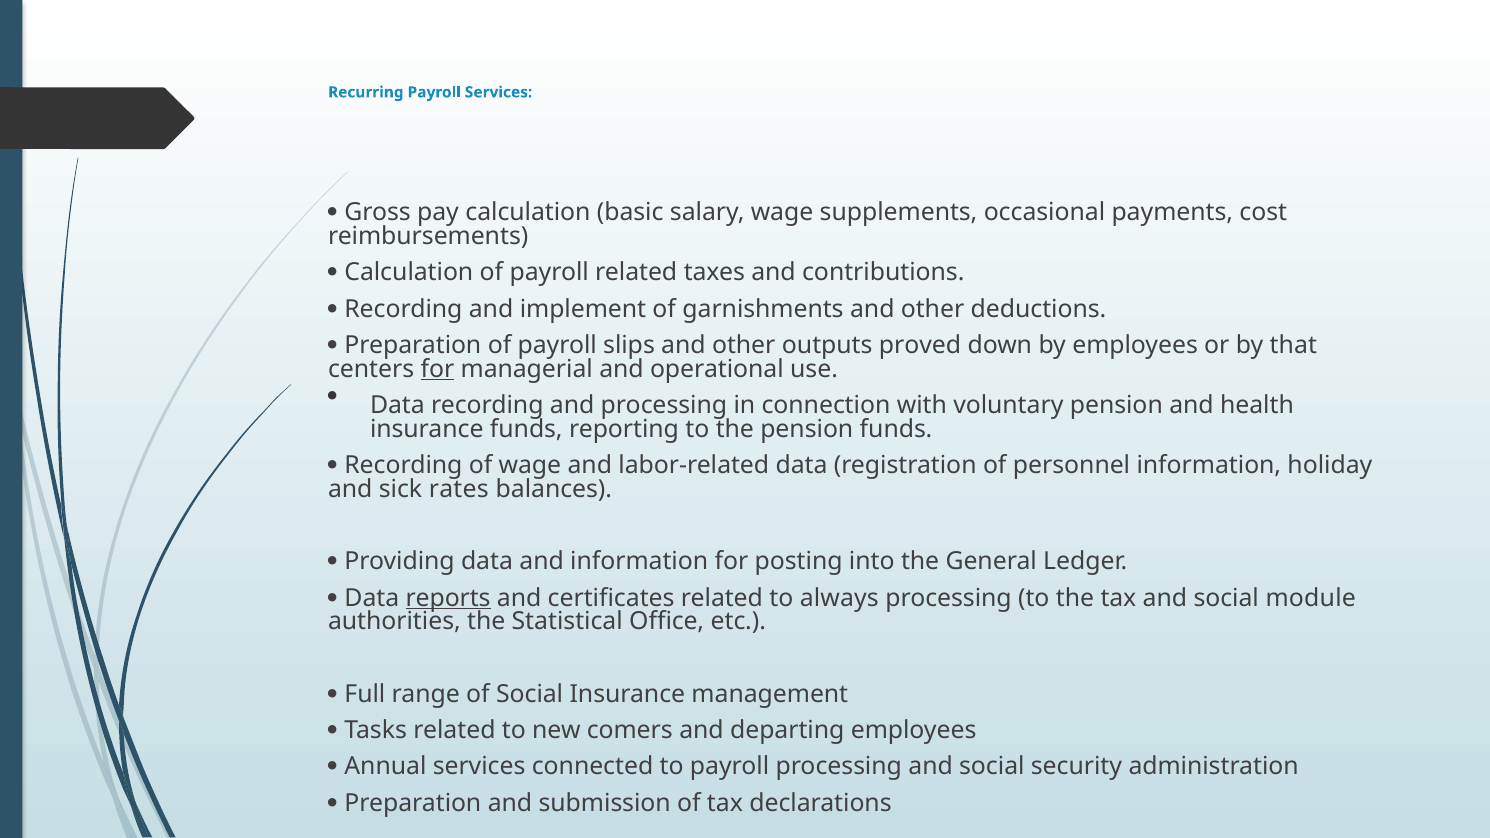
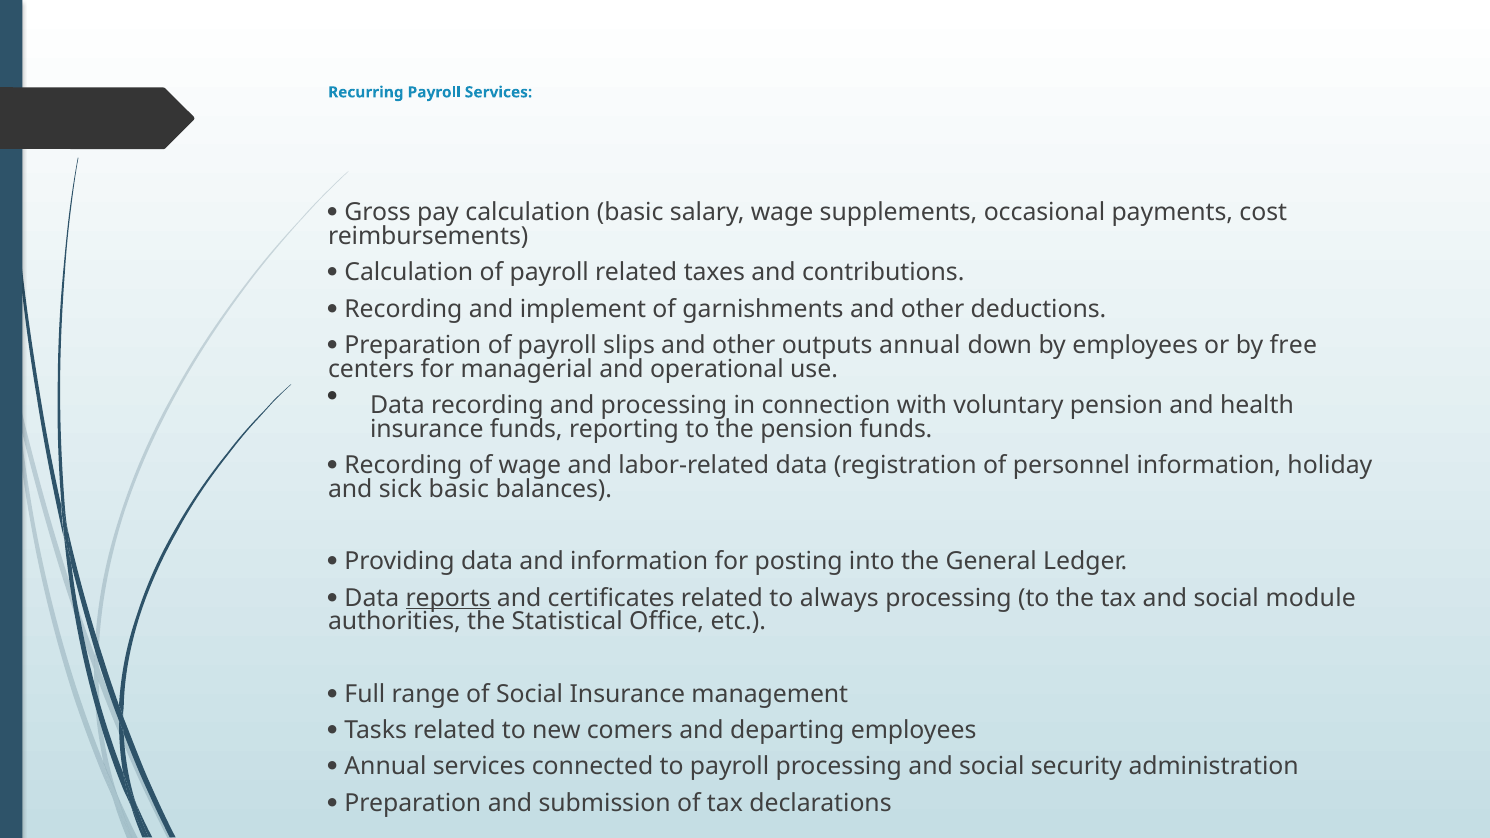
outputs proved: proved -> annual (920, 345)
that: that -> free (1293, 345)
for underline: present -> none (437, 369)
sick rates: rates -> basic (459, 489)
